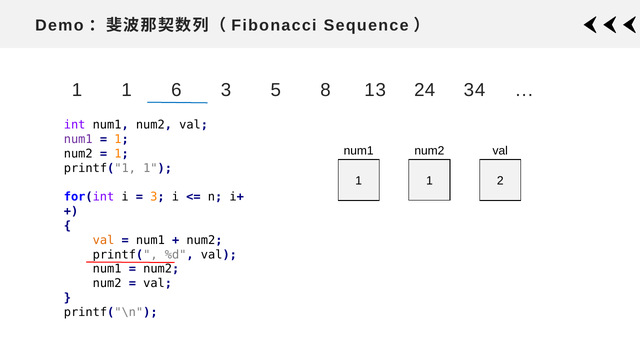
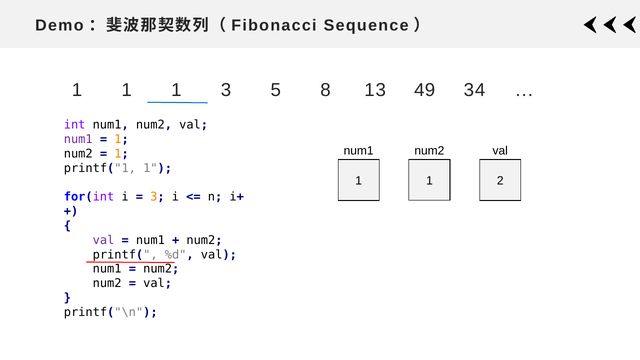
1 1 6: 6 -> 1 (176, 90)
24: 24 -> 49 (425, 90)
val colour: orange -> purple (104, 240)
